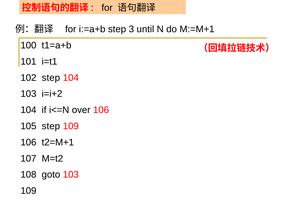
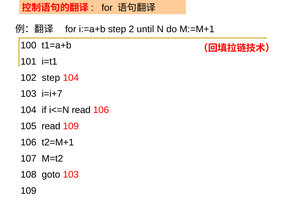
3: 3 -> 2 (131, 29)
i=i+2: i=i+2 -> i=i+7 (52, 94)
i<=N over: over -> read (81, 110)
105 step: step -> read (51, 126)
